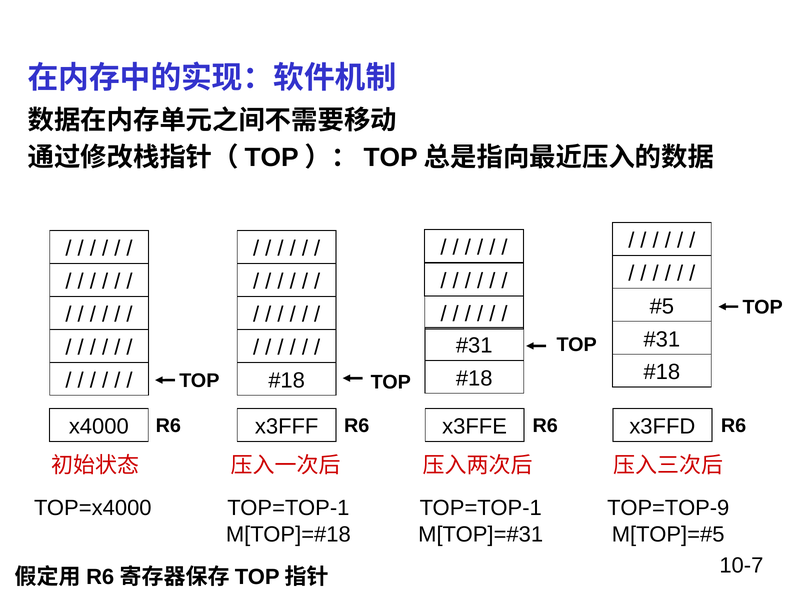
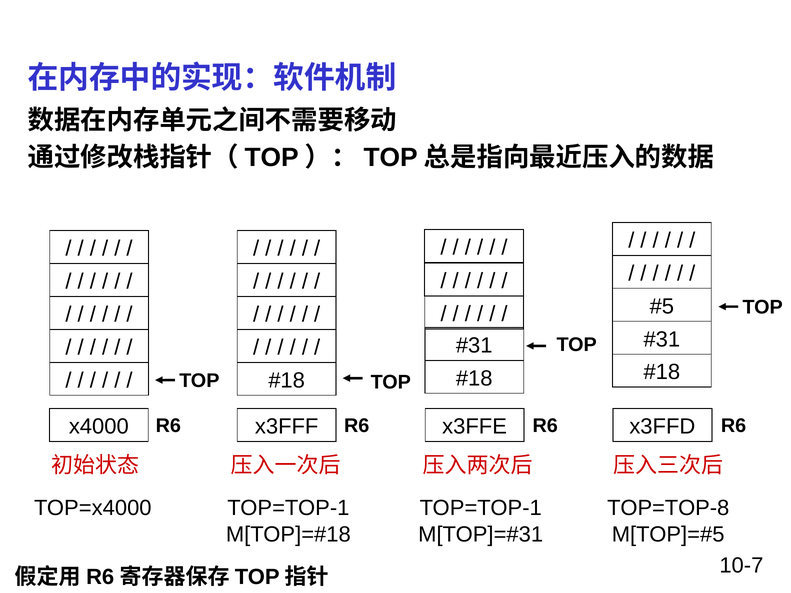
TOP=TOP-9: TOP=TOP-9 -> TOP=TOP-8 (668, 508)
